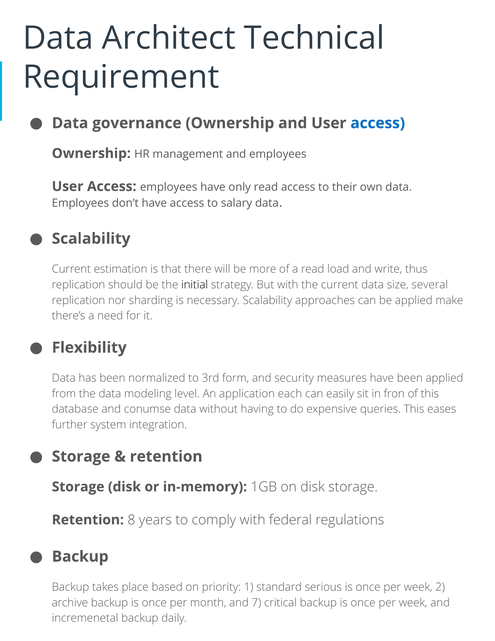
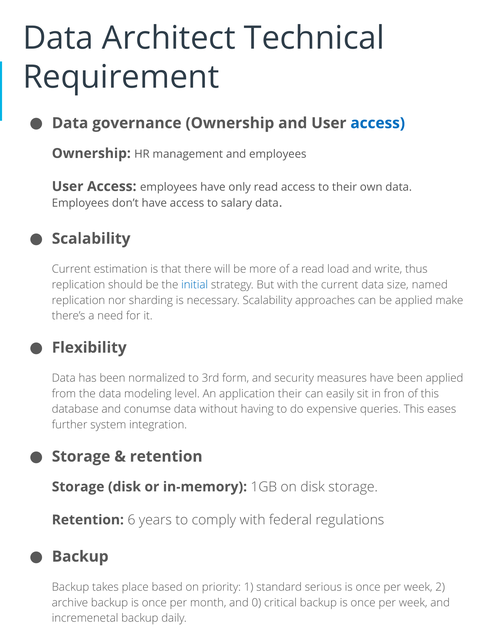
initial colour: black -> blue (195, 285)
several: several -> named (430, 285)
application each: each -> their (290, 393)
8: 8 -> 6 (131, 520)
7: 7 -> 0 (256, 602)
